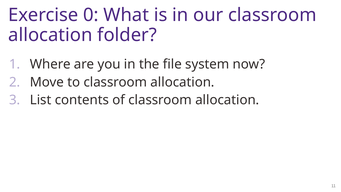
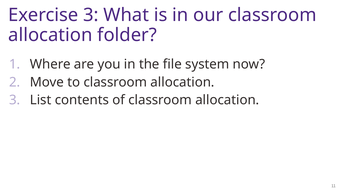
Exercise 0: 0 -> 3 (91, 15)
